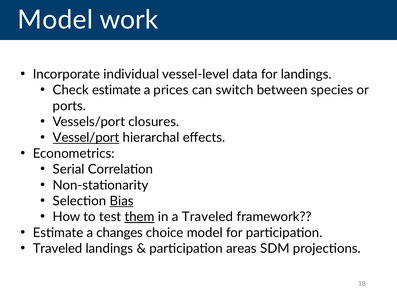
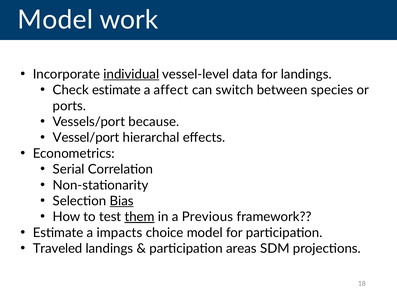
individual underline: none -> present (131, 74)
prices: prices -> affect (171, 90)
closures: closures -> because (154, 122)
Vessel/port underline: present -> none (86, 138)
a Traveled: Traveled -> Previous (207, 217)
changes: changes -> impacts (119, 233)
